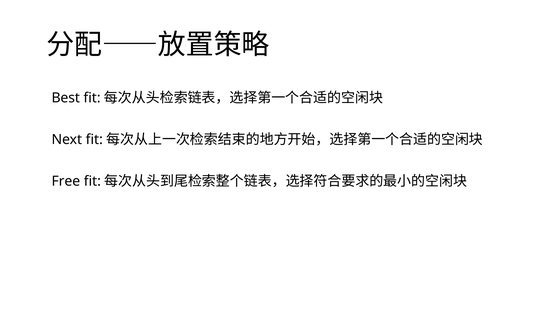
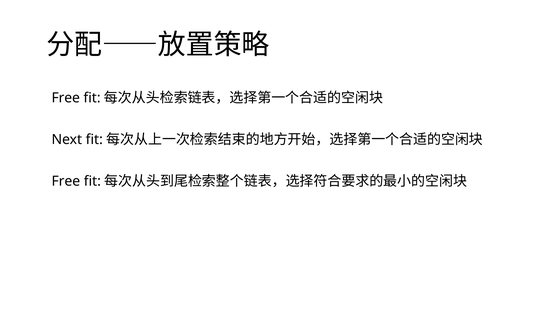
Best: Best -> Free (66, 98)
